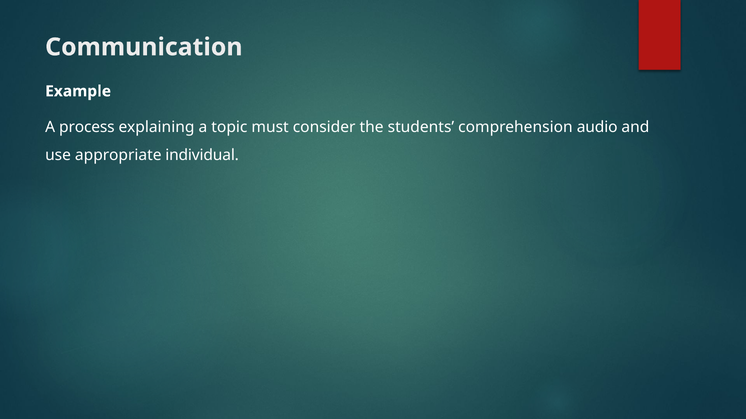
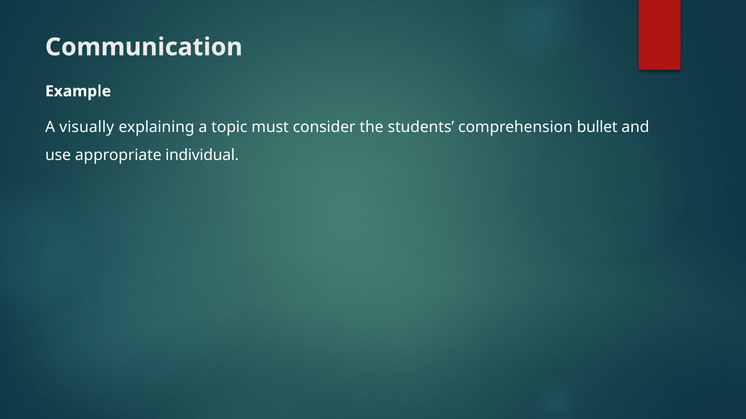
process: process -> visually (87, 127)
audio: audio -> bullet (597, 127)
